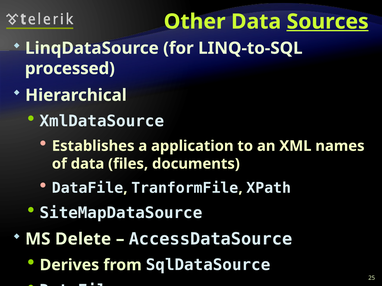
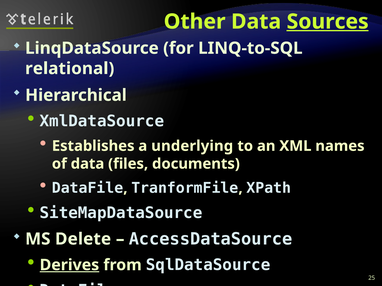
processed: processed -> relational (70, 69)
application: application -> underlying (192, 146)
Derives underline: none -> present (69, 265)
